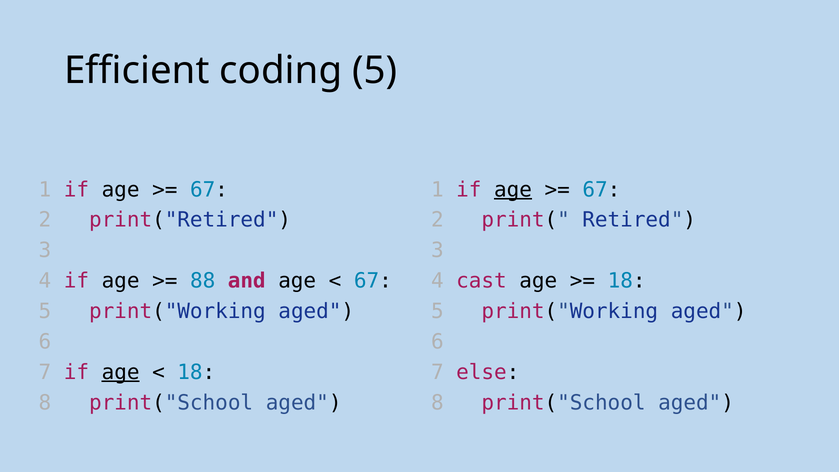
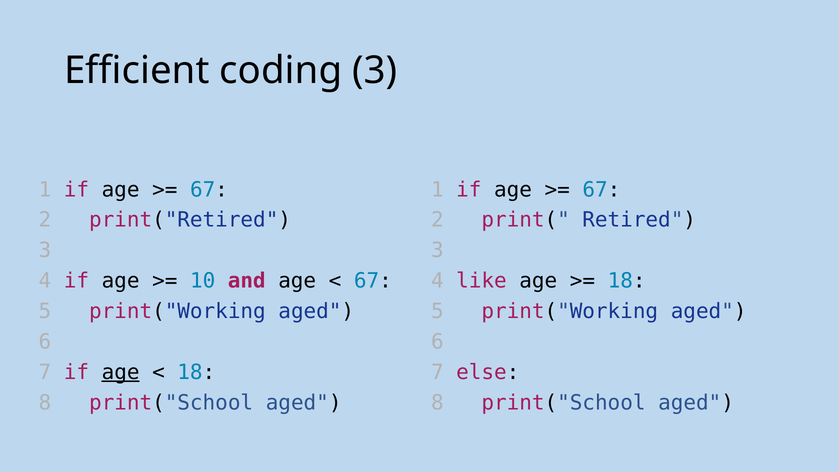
coding 5: 5 -> 3 (375, 70)
age underline: present -> none (513, 190)
88: 88 -> 10 (203, 281)
cast: cast -> like (481, 281)
